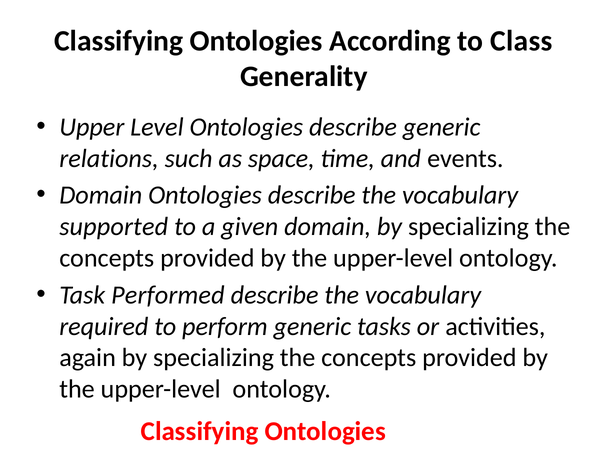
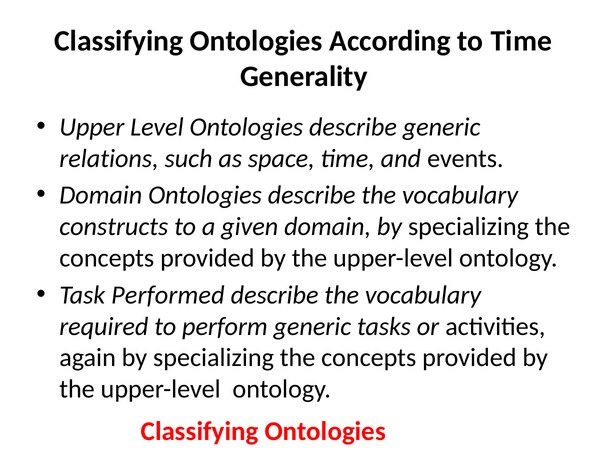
to Class: Class -> Time (521, 41)
supported: supported -> constructs (114, 227)
